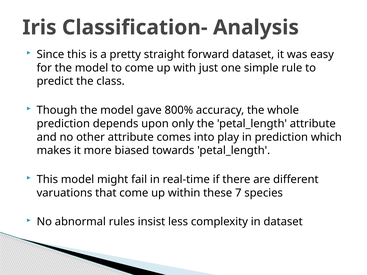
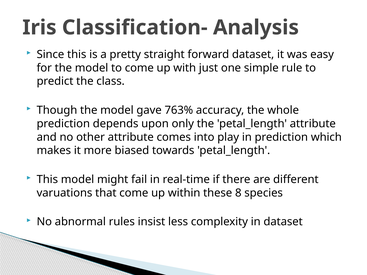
800%: 800% -> 763% (179, 110)
7: 7 -> 8 (238, 193)
